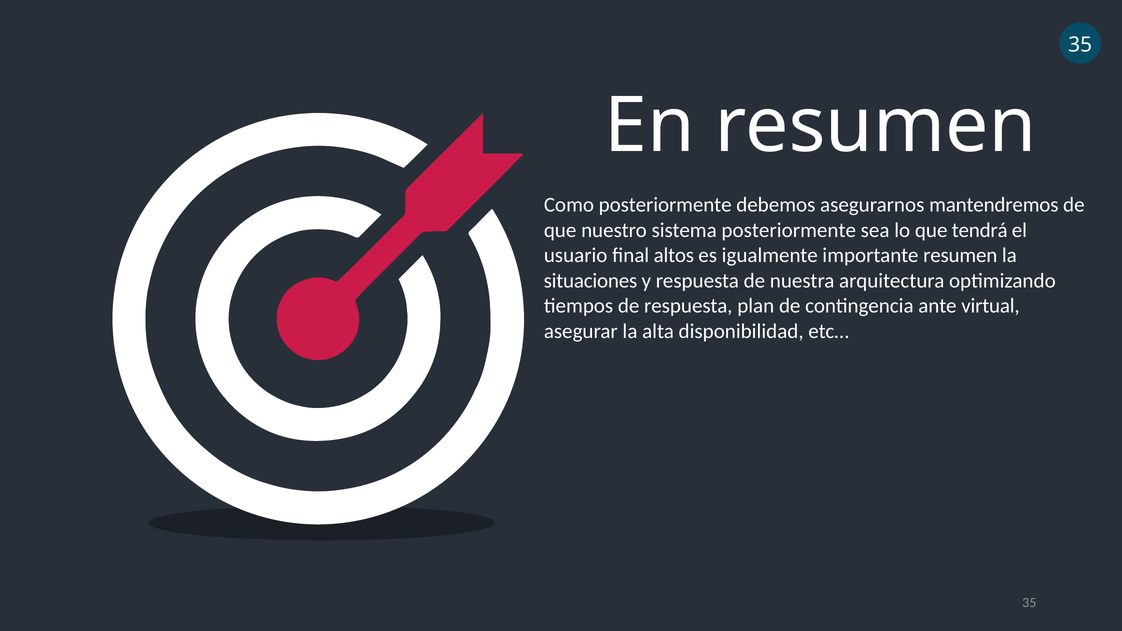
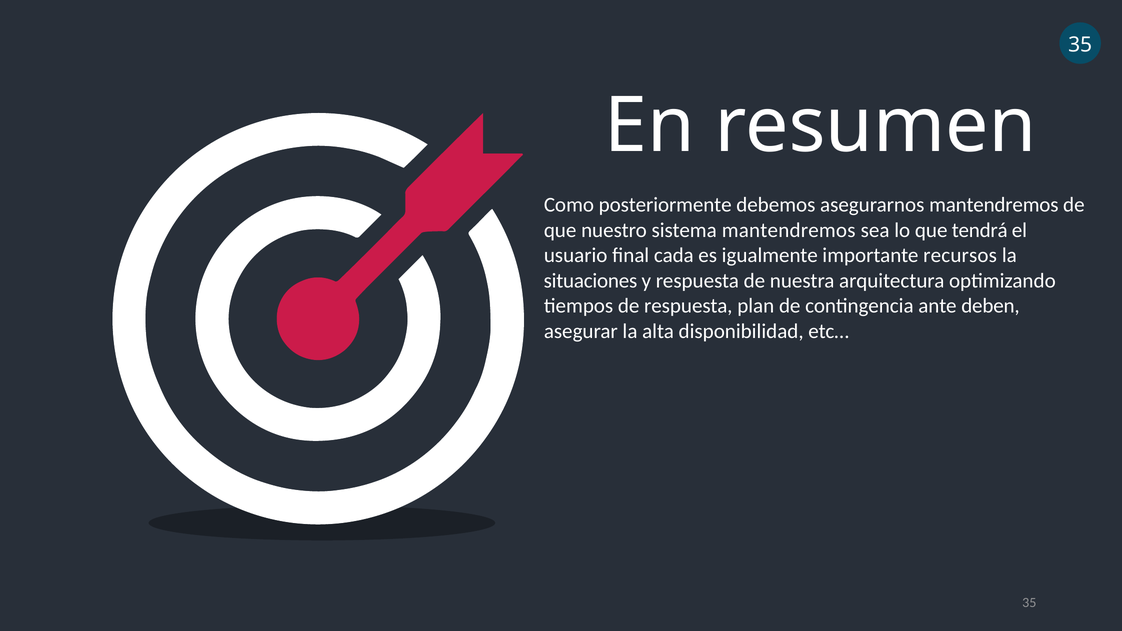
sistema posteriormente: posteriormente -> mantendremos (789, 230)
altos: altos -> cada (674, 256)
importante resumen: resumen -> recursos (960, 256)
virtual: virtual -> deben (990, 306)
